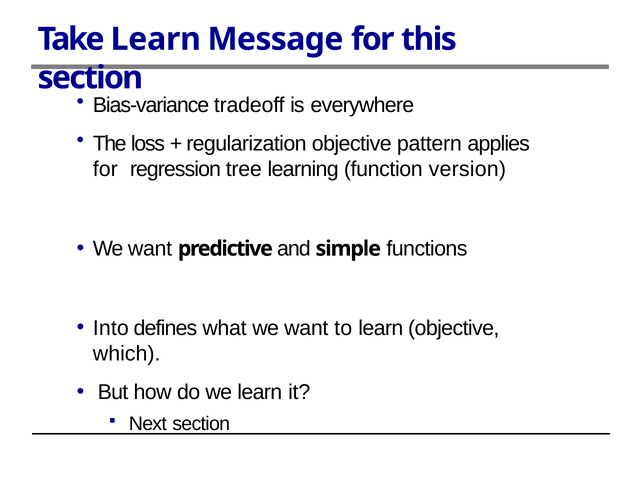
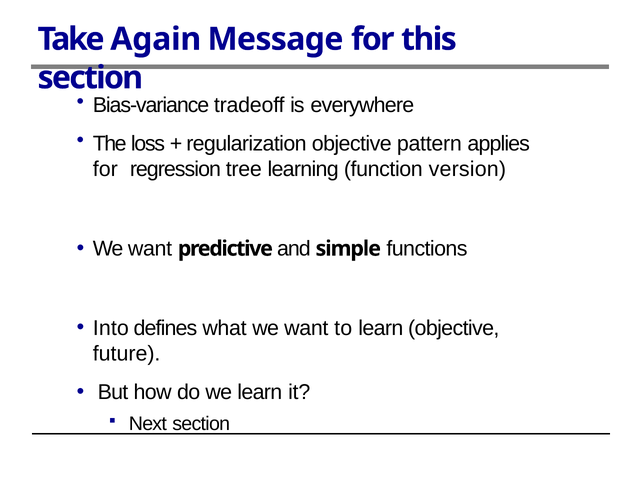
Take Learn: Learn -> Again (156, 39)
which: which -> future (127, 353)
